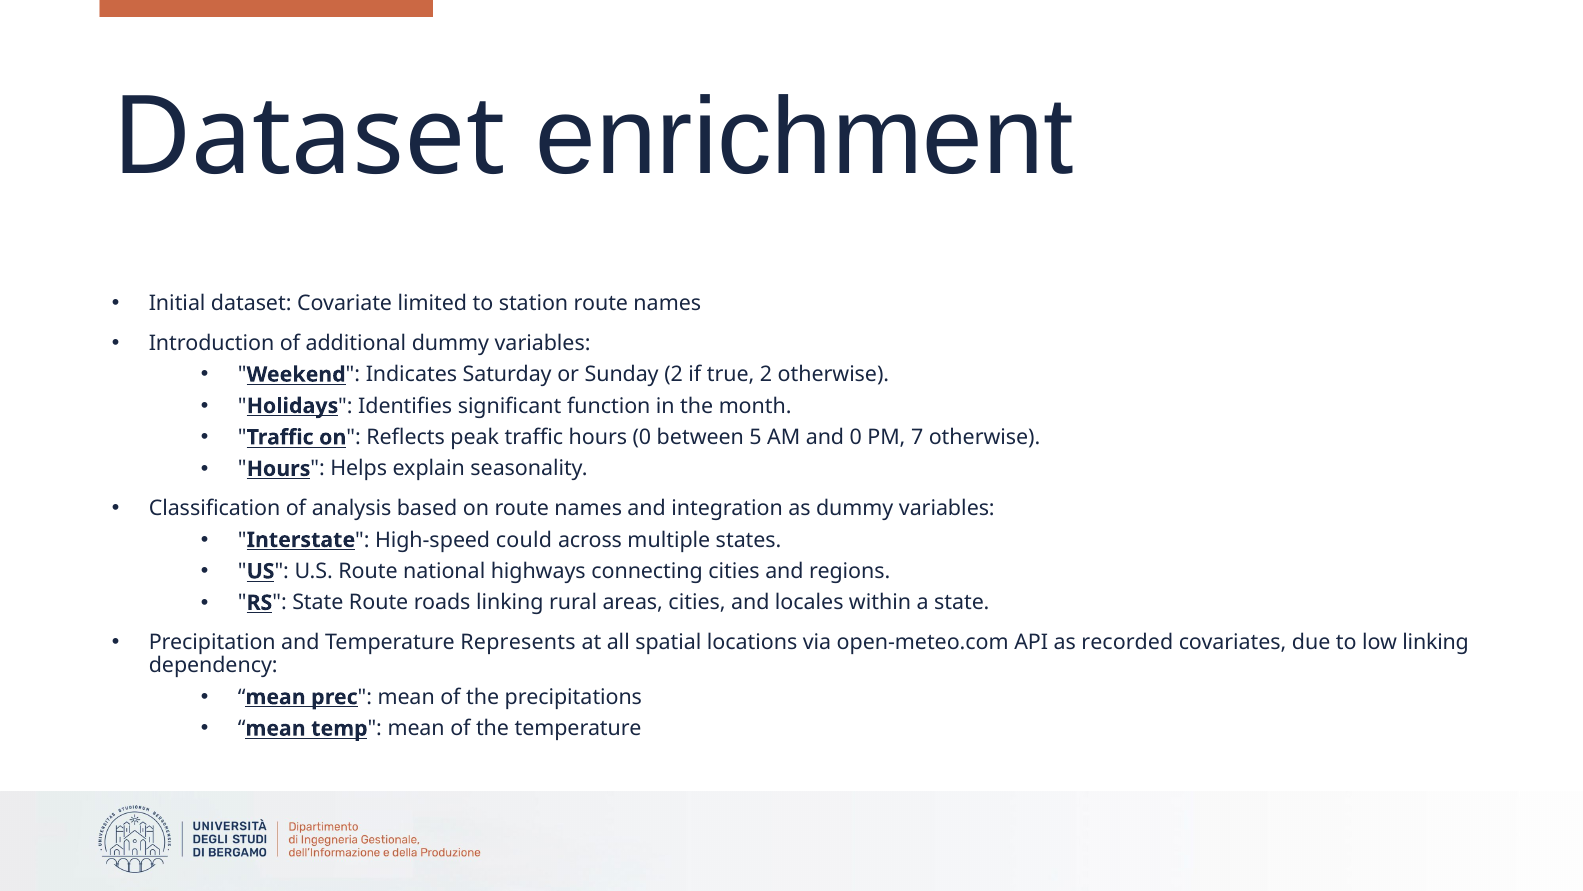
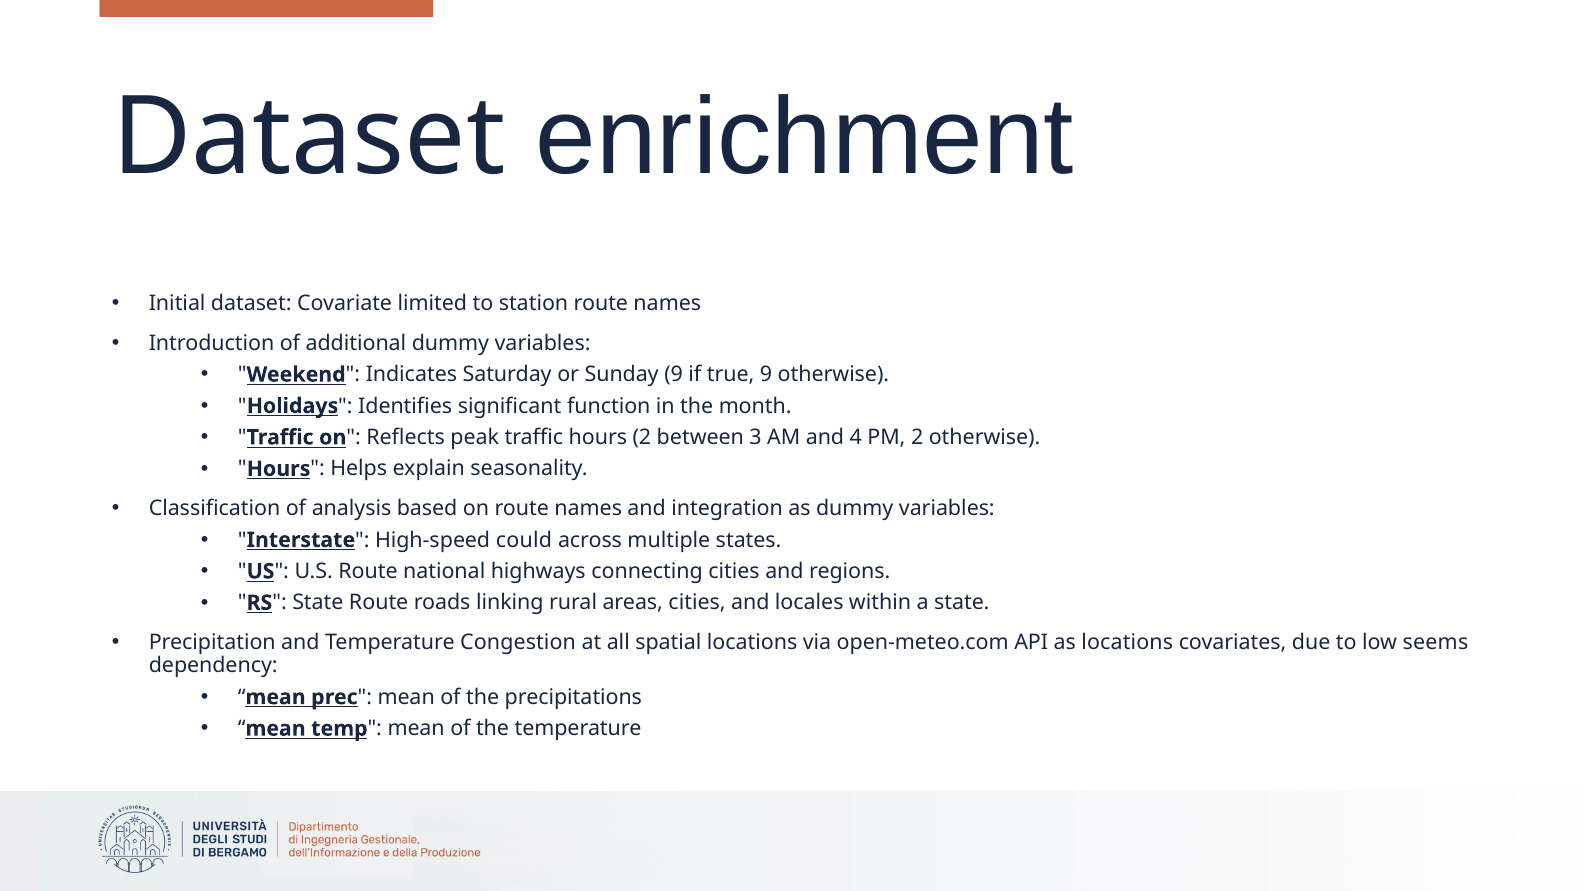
Sunday 2: 2 -> 9 (674, 374)
true 2: 2 -> 9 (766, 374)
hours 0: 0 -> 2 (642, 437)
5: 5 -> 3 (756, 437)
and 0: 0 -> 4 (856, 437)
PM 7: 7 -> 2 (917, 437)
Represents: Represents -> Congestion (518, 642)
as recorded: recorded -> locations (1127, 642)
low linking: linking -> seems (1435, 642)
